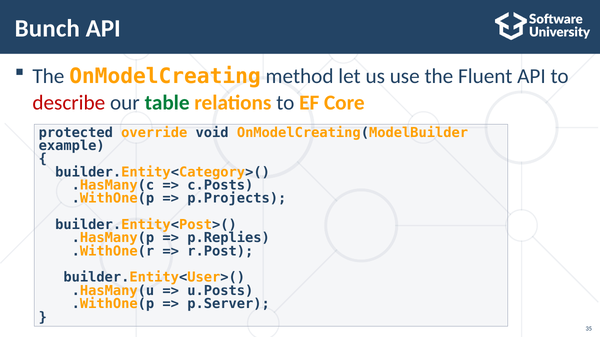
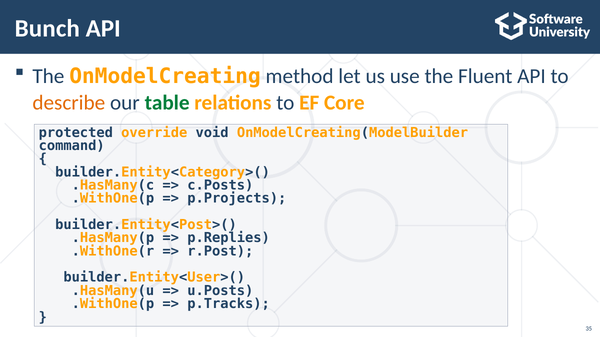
describe colour: red -> orange (69, 103)
example: example -> command (72, 146)
p.Server: p.Server -> p.Tracks (229, 304)
